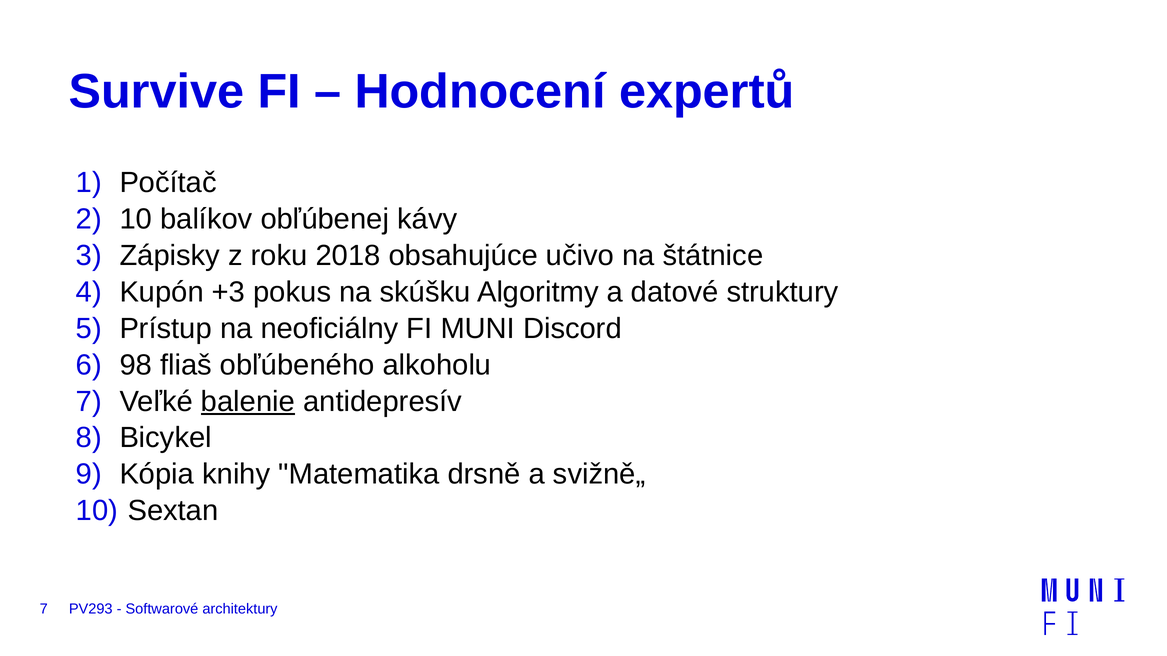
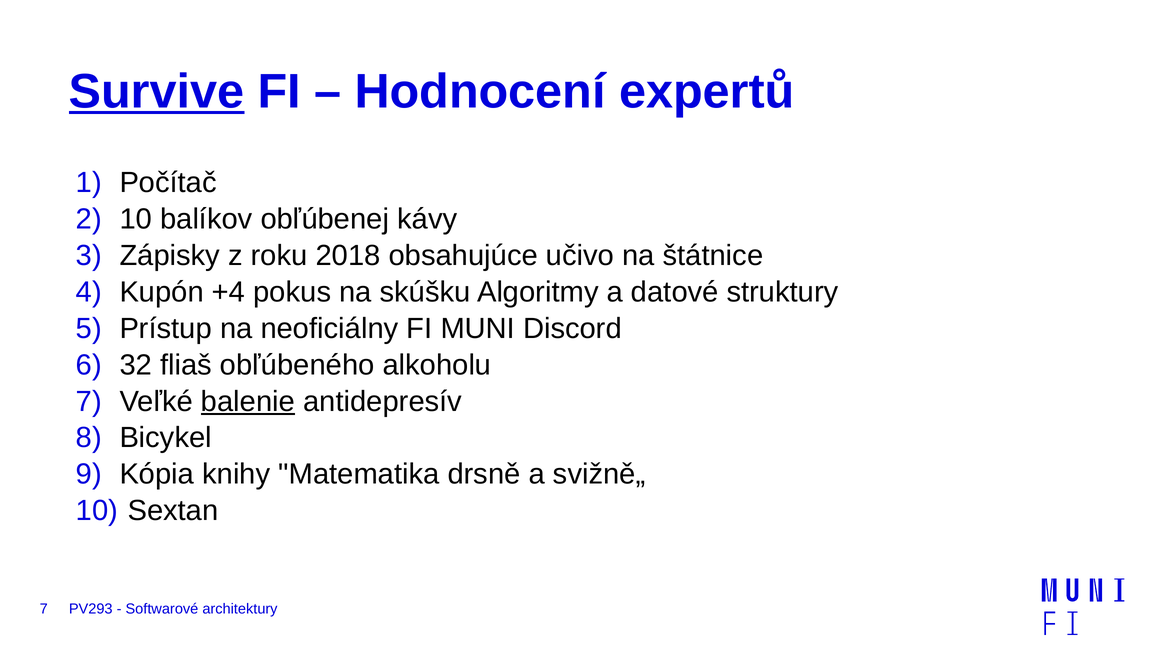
Survive underline: none -> present (157, 92)
+3: +3 -> +4 (229, 292)
98: 98 -> 32 (136, 365)
